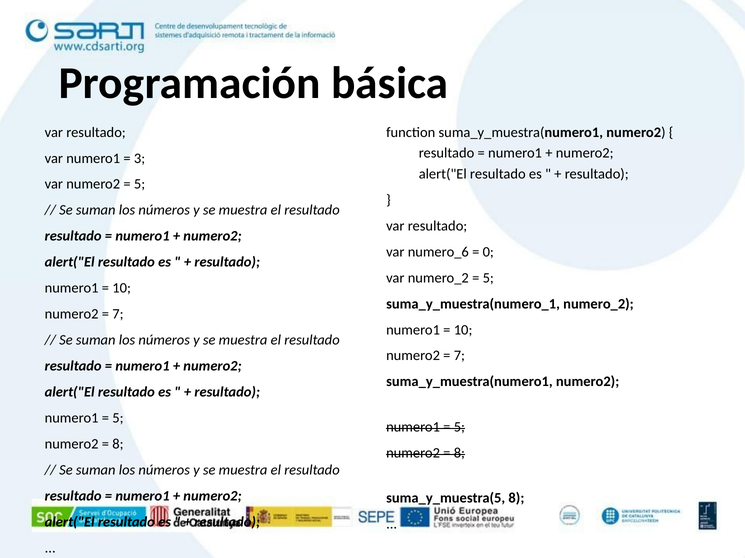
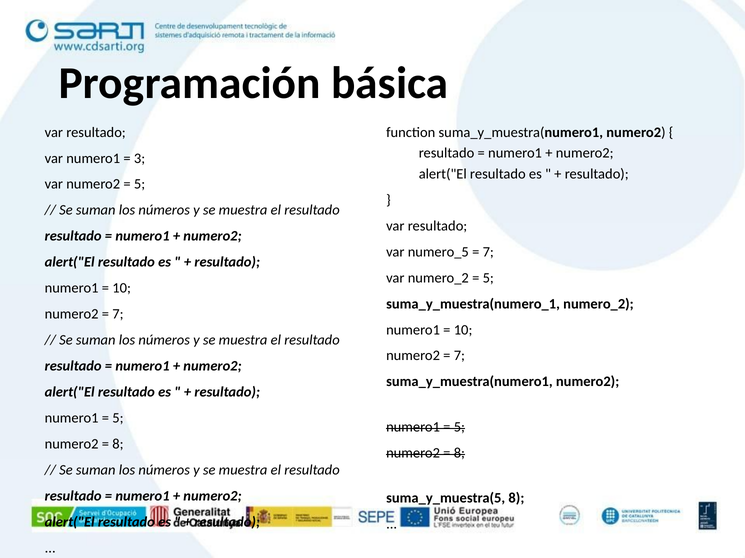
numero_6: numero_6 -> numero_5 (438, 252)
0: 0 -> 7 (488, 252)
